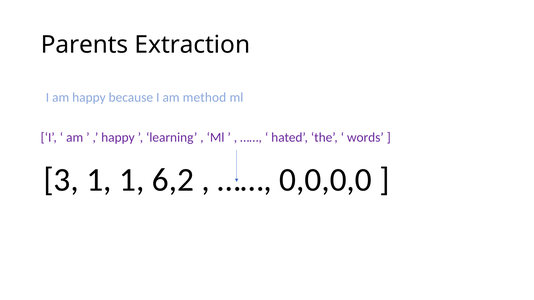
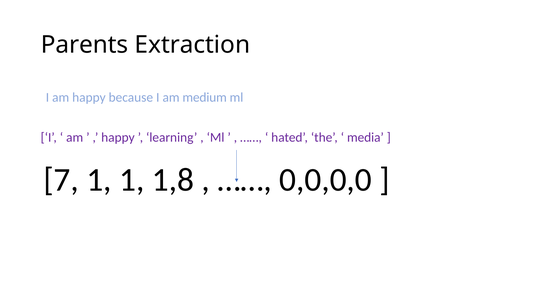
method: method -> medium (205, 98)
words: words -> media (365, 137)
3: 3 -> 7 (61, 180)
6,2: 6,2 -> 1,8 (173, 180)
